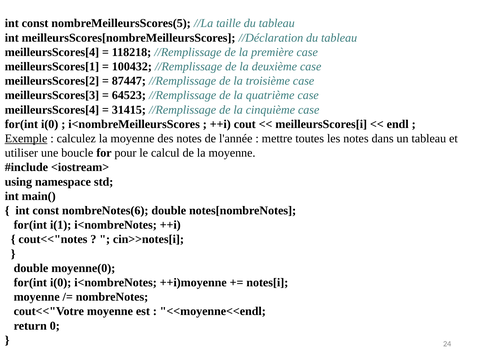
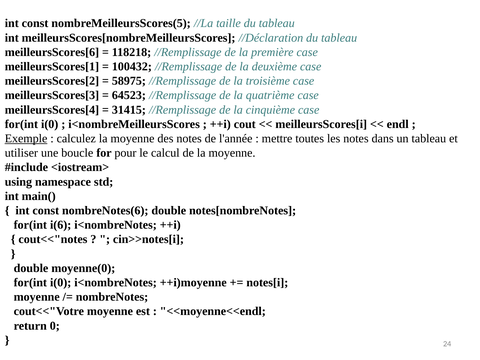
meilleursScores[4: meilleursScores[4 -> meilleursScores[6 (52, 52)
87447: 87447 -> 58975 (129, 81)
i(1: i(1 -> i(6 (61, 225)
